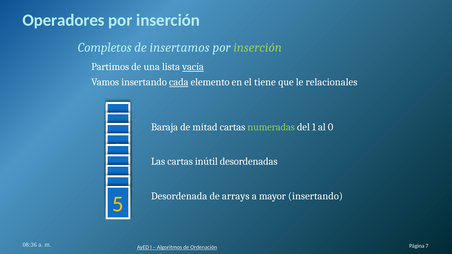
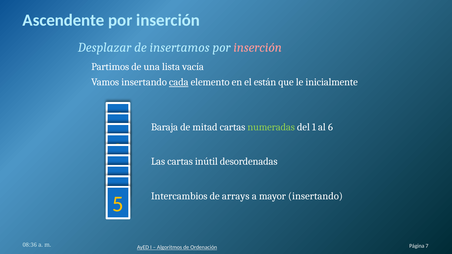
Operadores: Operadores -> Ascendente (64, 20)
Completos: Completos -> Desplazar (105, 47)
inserción colour: light green -> pink (258, 47)
vacía underline: present -> none (193, 67)
tiene: tiene -> están (265, 82)
relacionales: relacionales -> inicialmente (332, 82)
al 0: 0 -> 6 (330, 127)
Desordenada: Desordenada -> Intercambios (179, 196)
